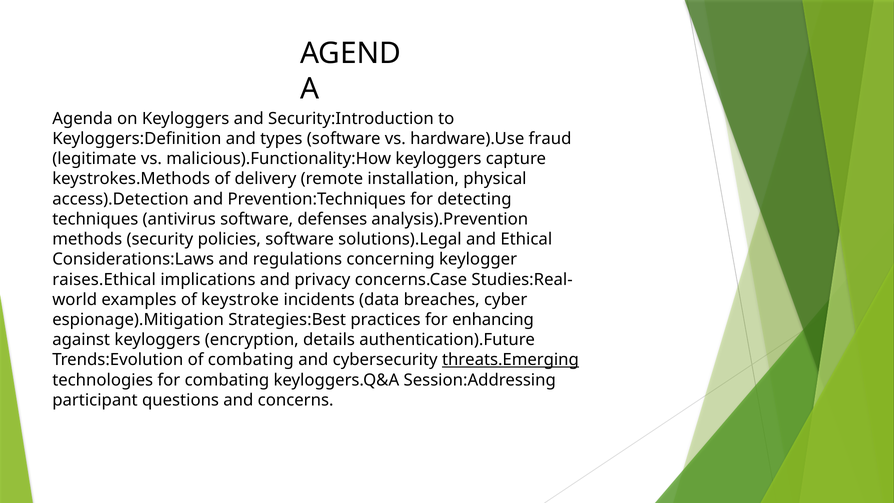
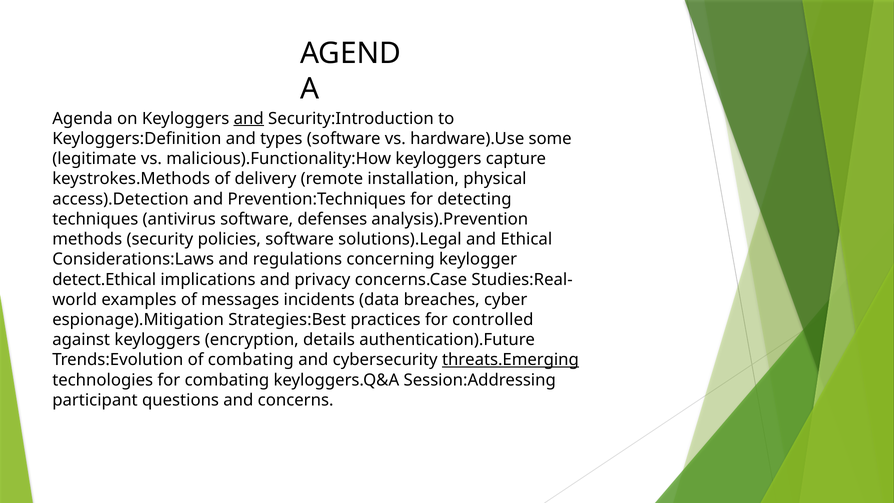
and underline: none -> present (249, 118)
fraud: fraud -> some (550, 139)
raises.Ethical: raises.Ethical -> detect.Ethical (104, 279)
keystroke: keystroke -> messages (240, 300)
enhancing: enhancing -> controlled (493, 320)
